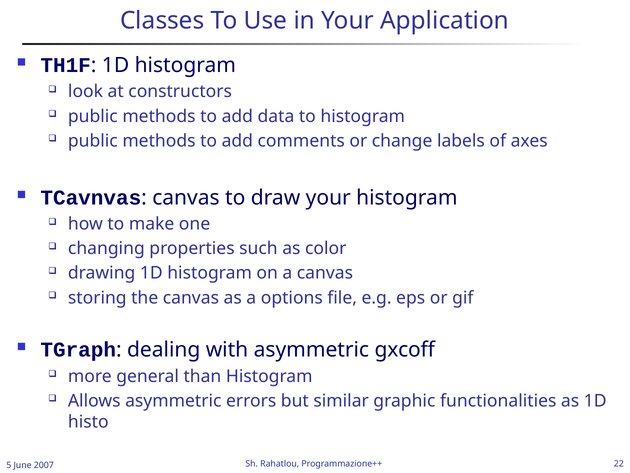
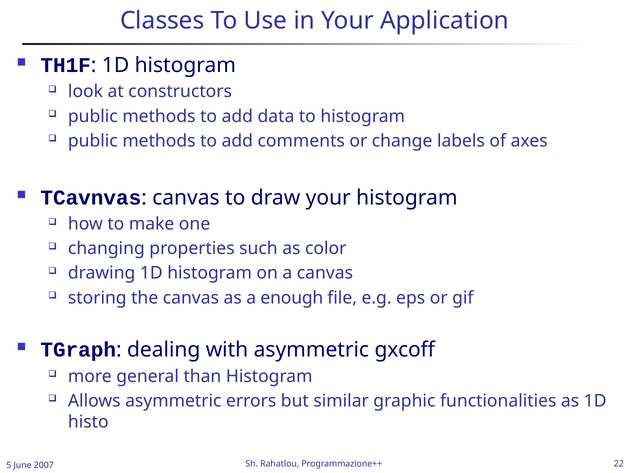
options: options -> enough (292, 297)
